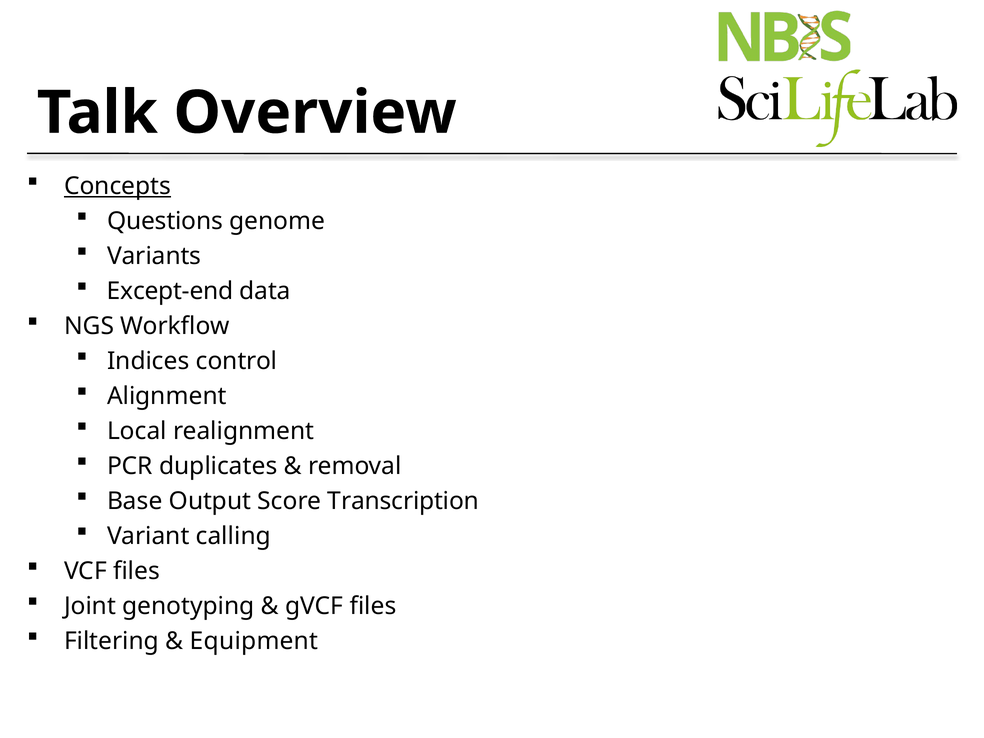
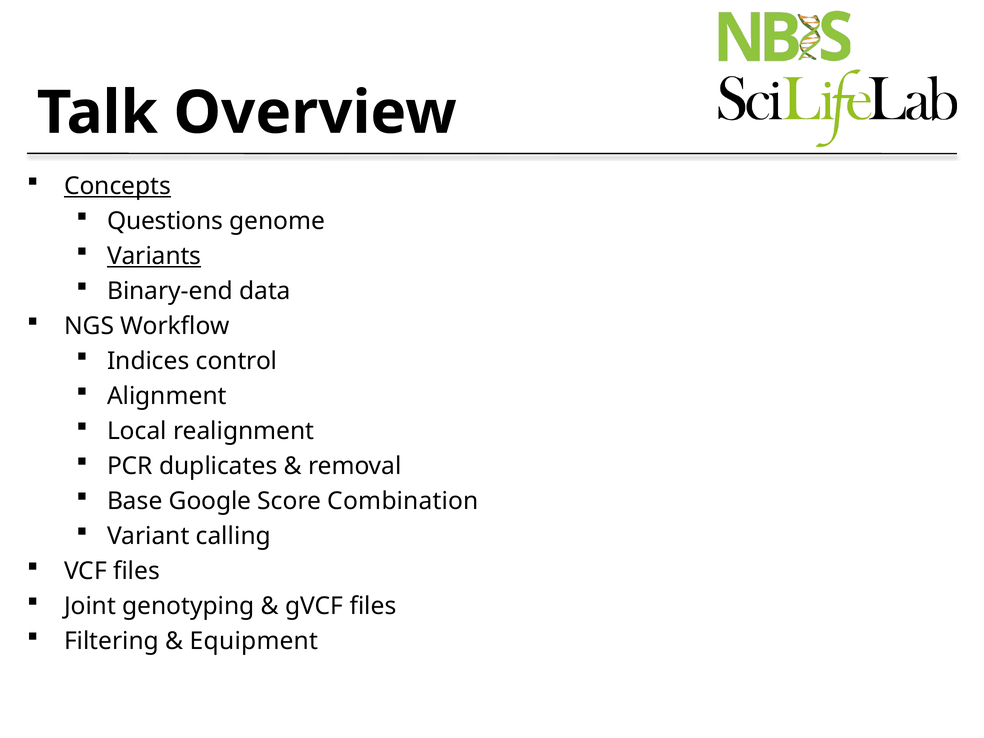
Variants underline: none -> present (154, 256)
Except-end: Except-end -> Binary-end (170, 291)
Output: Output -> Google (210, 501)
Transcription: Transcription -> Combination (403, 501)
